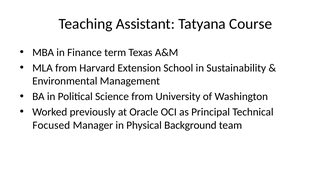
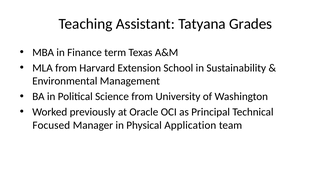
Course: Course -> Grades (251, 24)
Background: Background -> Application (190, 125)
